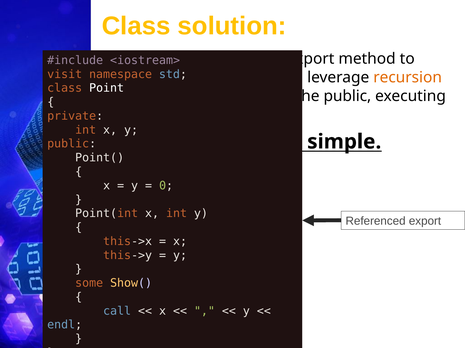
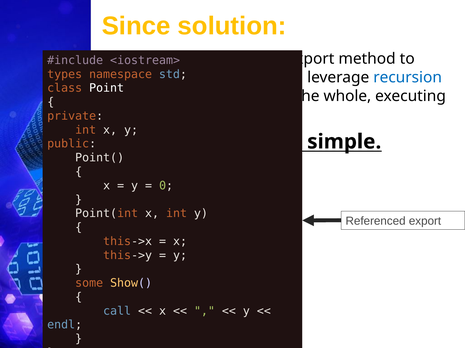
Class: Class -> Since (136, 26)
visit: visit -> types (65, 74)
recursion colour: orange -> blue (408, 78)
public: public -> whole (347, 96)
